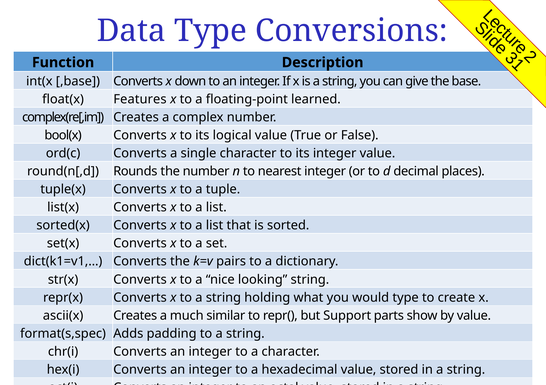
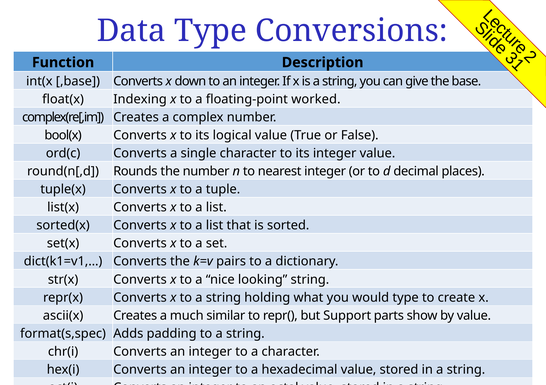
Features: Features -> Indexing (140, 99)
learned: learned -> worked (316, 99)
